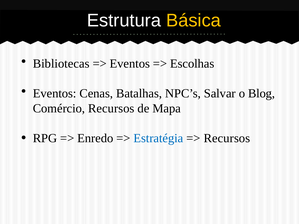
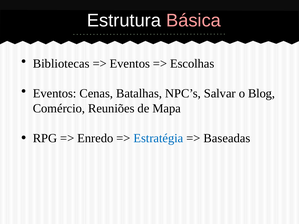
Básica colour: yellow -> pink (194, 21)
Comércio Recursos: Recursos -> Reuniões (111, 109)
Recursos: Recursos -> Baseadas (227, 138)
